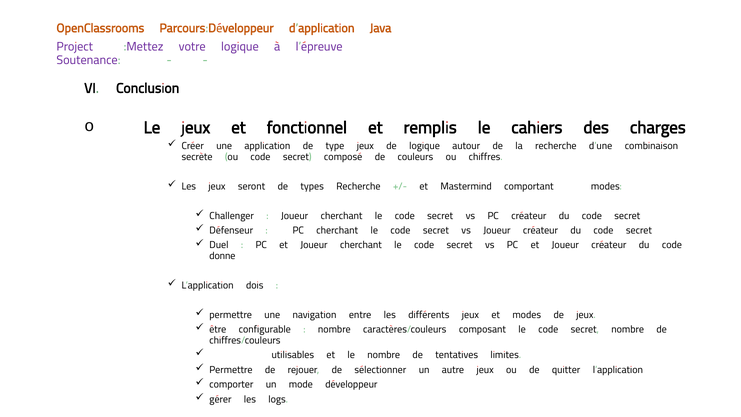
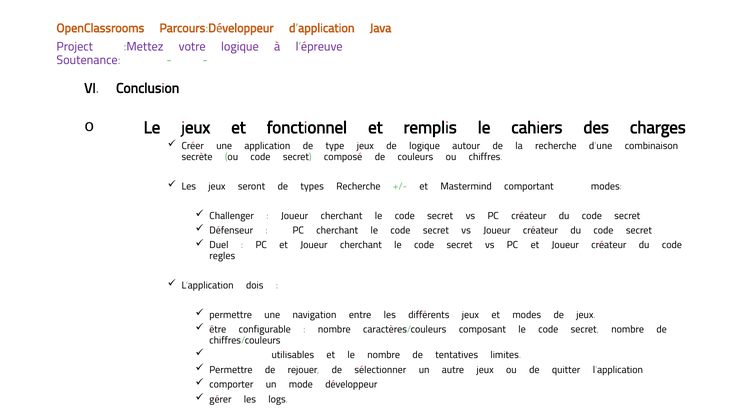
donne: donne -> règles (222, 256)
